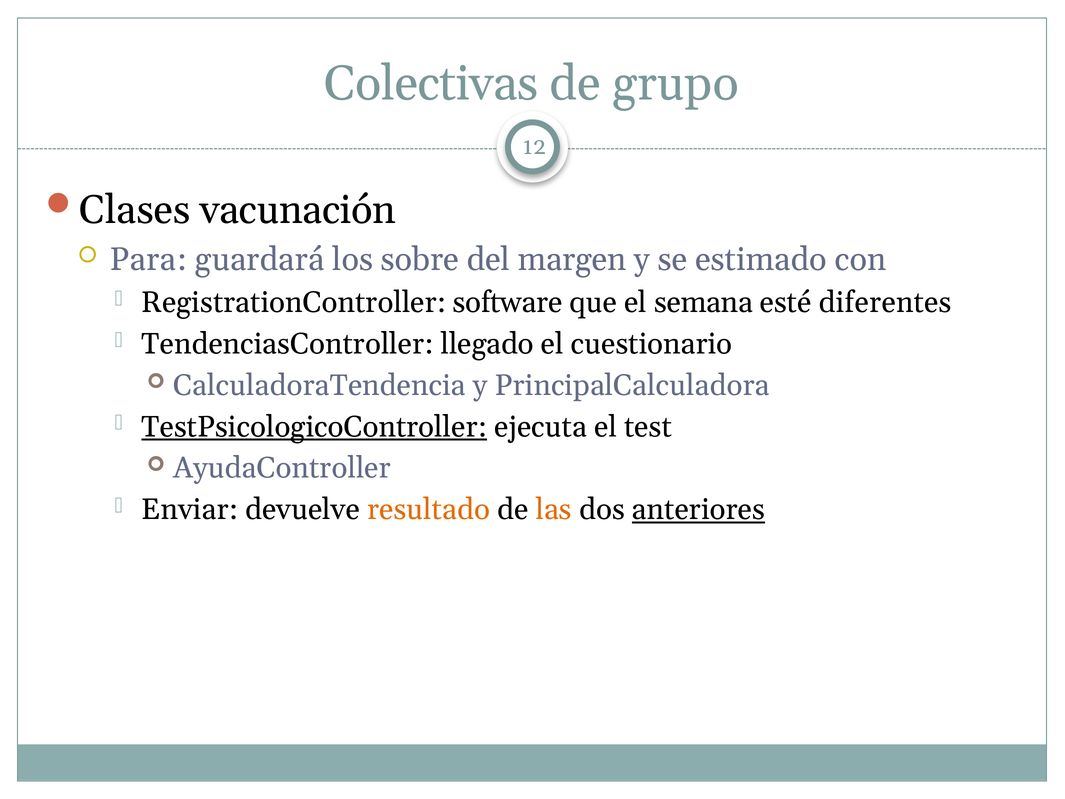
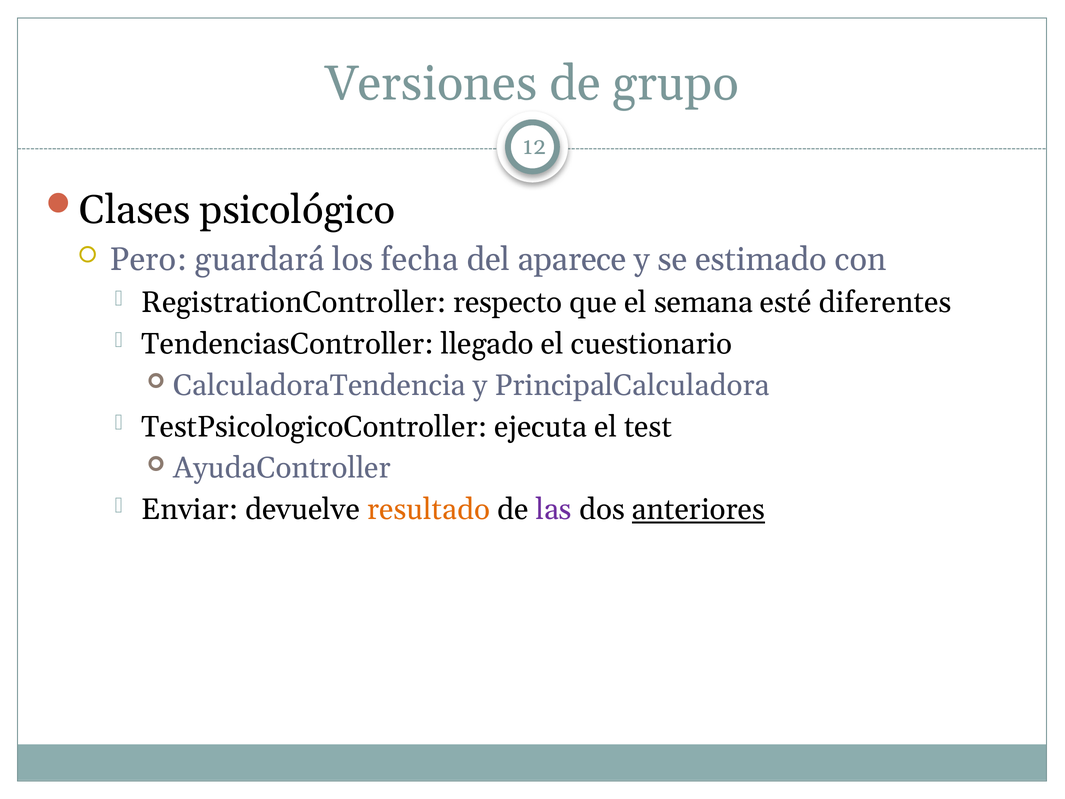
Colectivas: Colectivas -> Versiones (431, 84)
vacunación: vacunación -> psicológico (298, 210)
Para: Para -> Pero (148, 259)
sobre: sobre -> fecha (420, 259)
margen: margen -> aparece (572, 259)
software: software -> respecto (508, 302)
TestPsicologicoController underline: present -> none (314, 427)
las colour: orange -> purple (554, 509)
